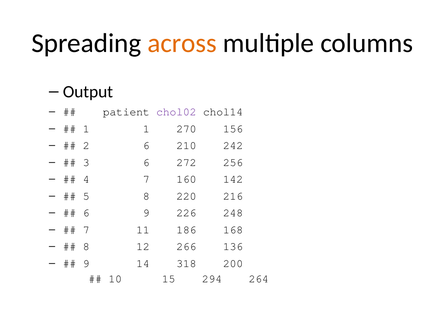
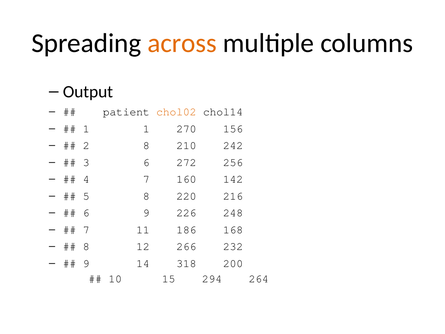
chol02 colour: purple -> orange (176, 112)
2 6: 6 -> 8 (146, 145)
136: 136 -> 232 (233, 246)
